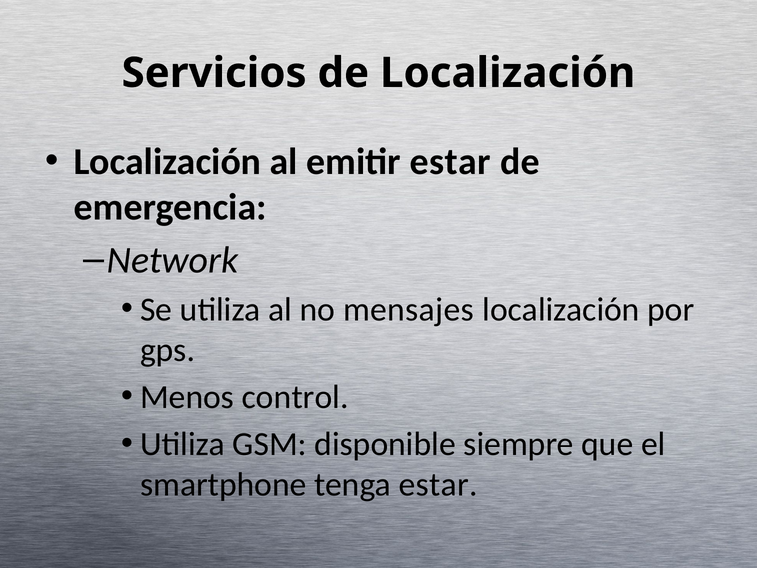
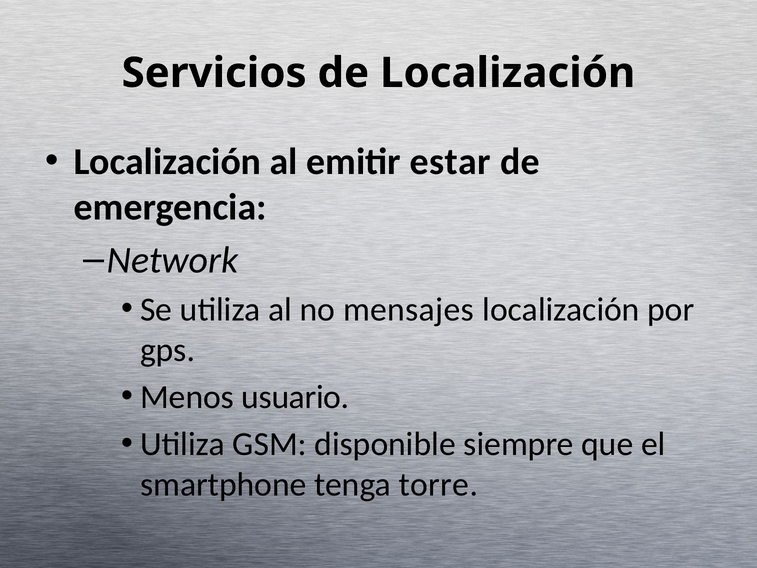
control: control -> usuario (295, 397)
tenga estar: estar -> torre (438, 484)
